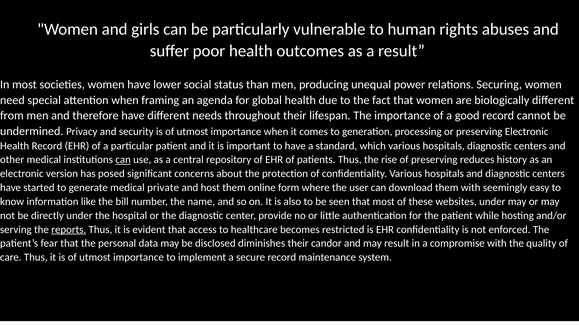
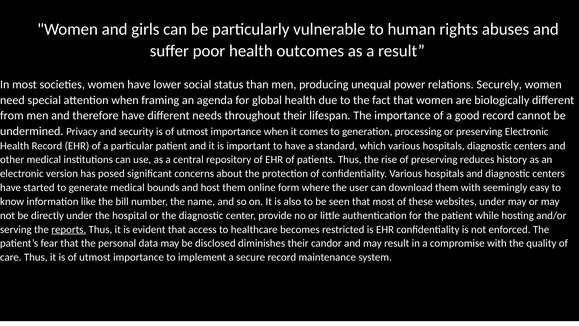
Securing: Securing -> Securely (499, 85)
can underline: present -> none (123, 160)
private: private -> bounds (163, 187)
